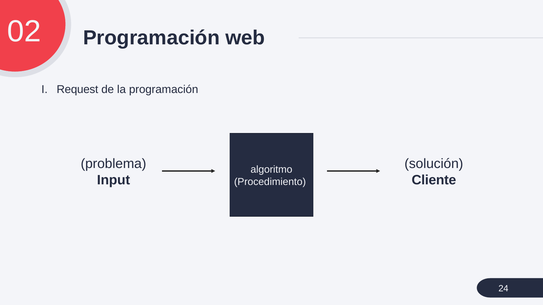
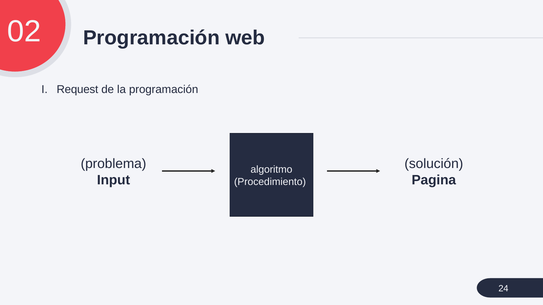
Cliente: Cliente -> Pagina (434, 180)
